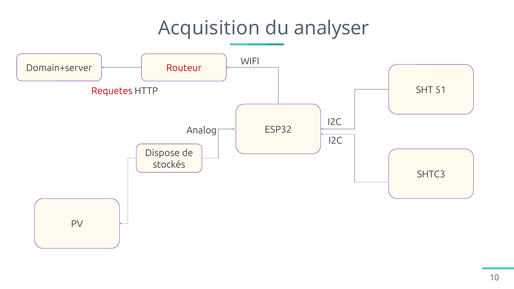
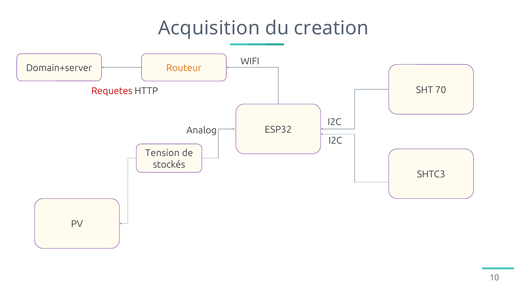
analyser: analyser -> creation (331, 28)
Routeur colour: red -> orange (184, 68)
51: 51 -> 70 (441, 90)
Dispose: Dispose -> Tension (162, 153)
